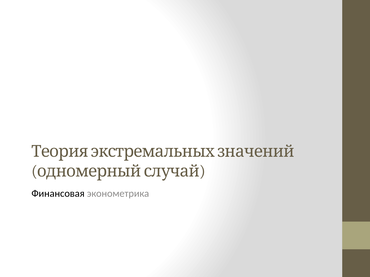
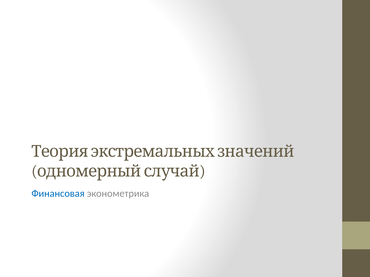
Финансовая colour: black -> blue (58, 194)
